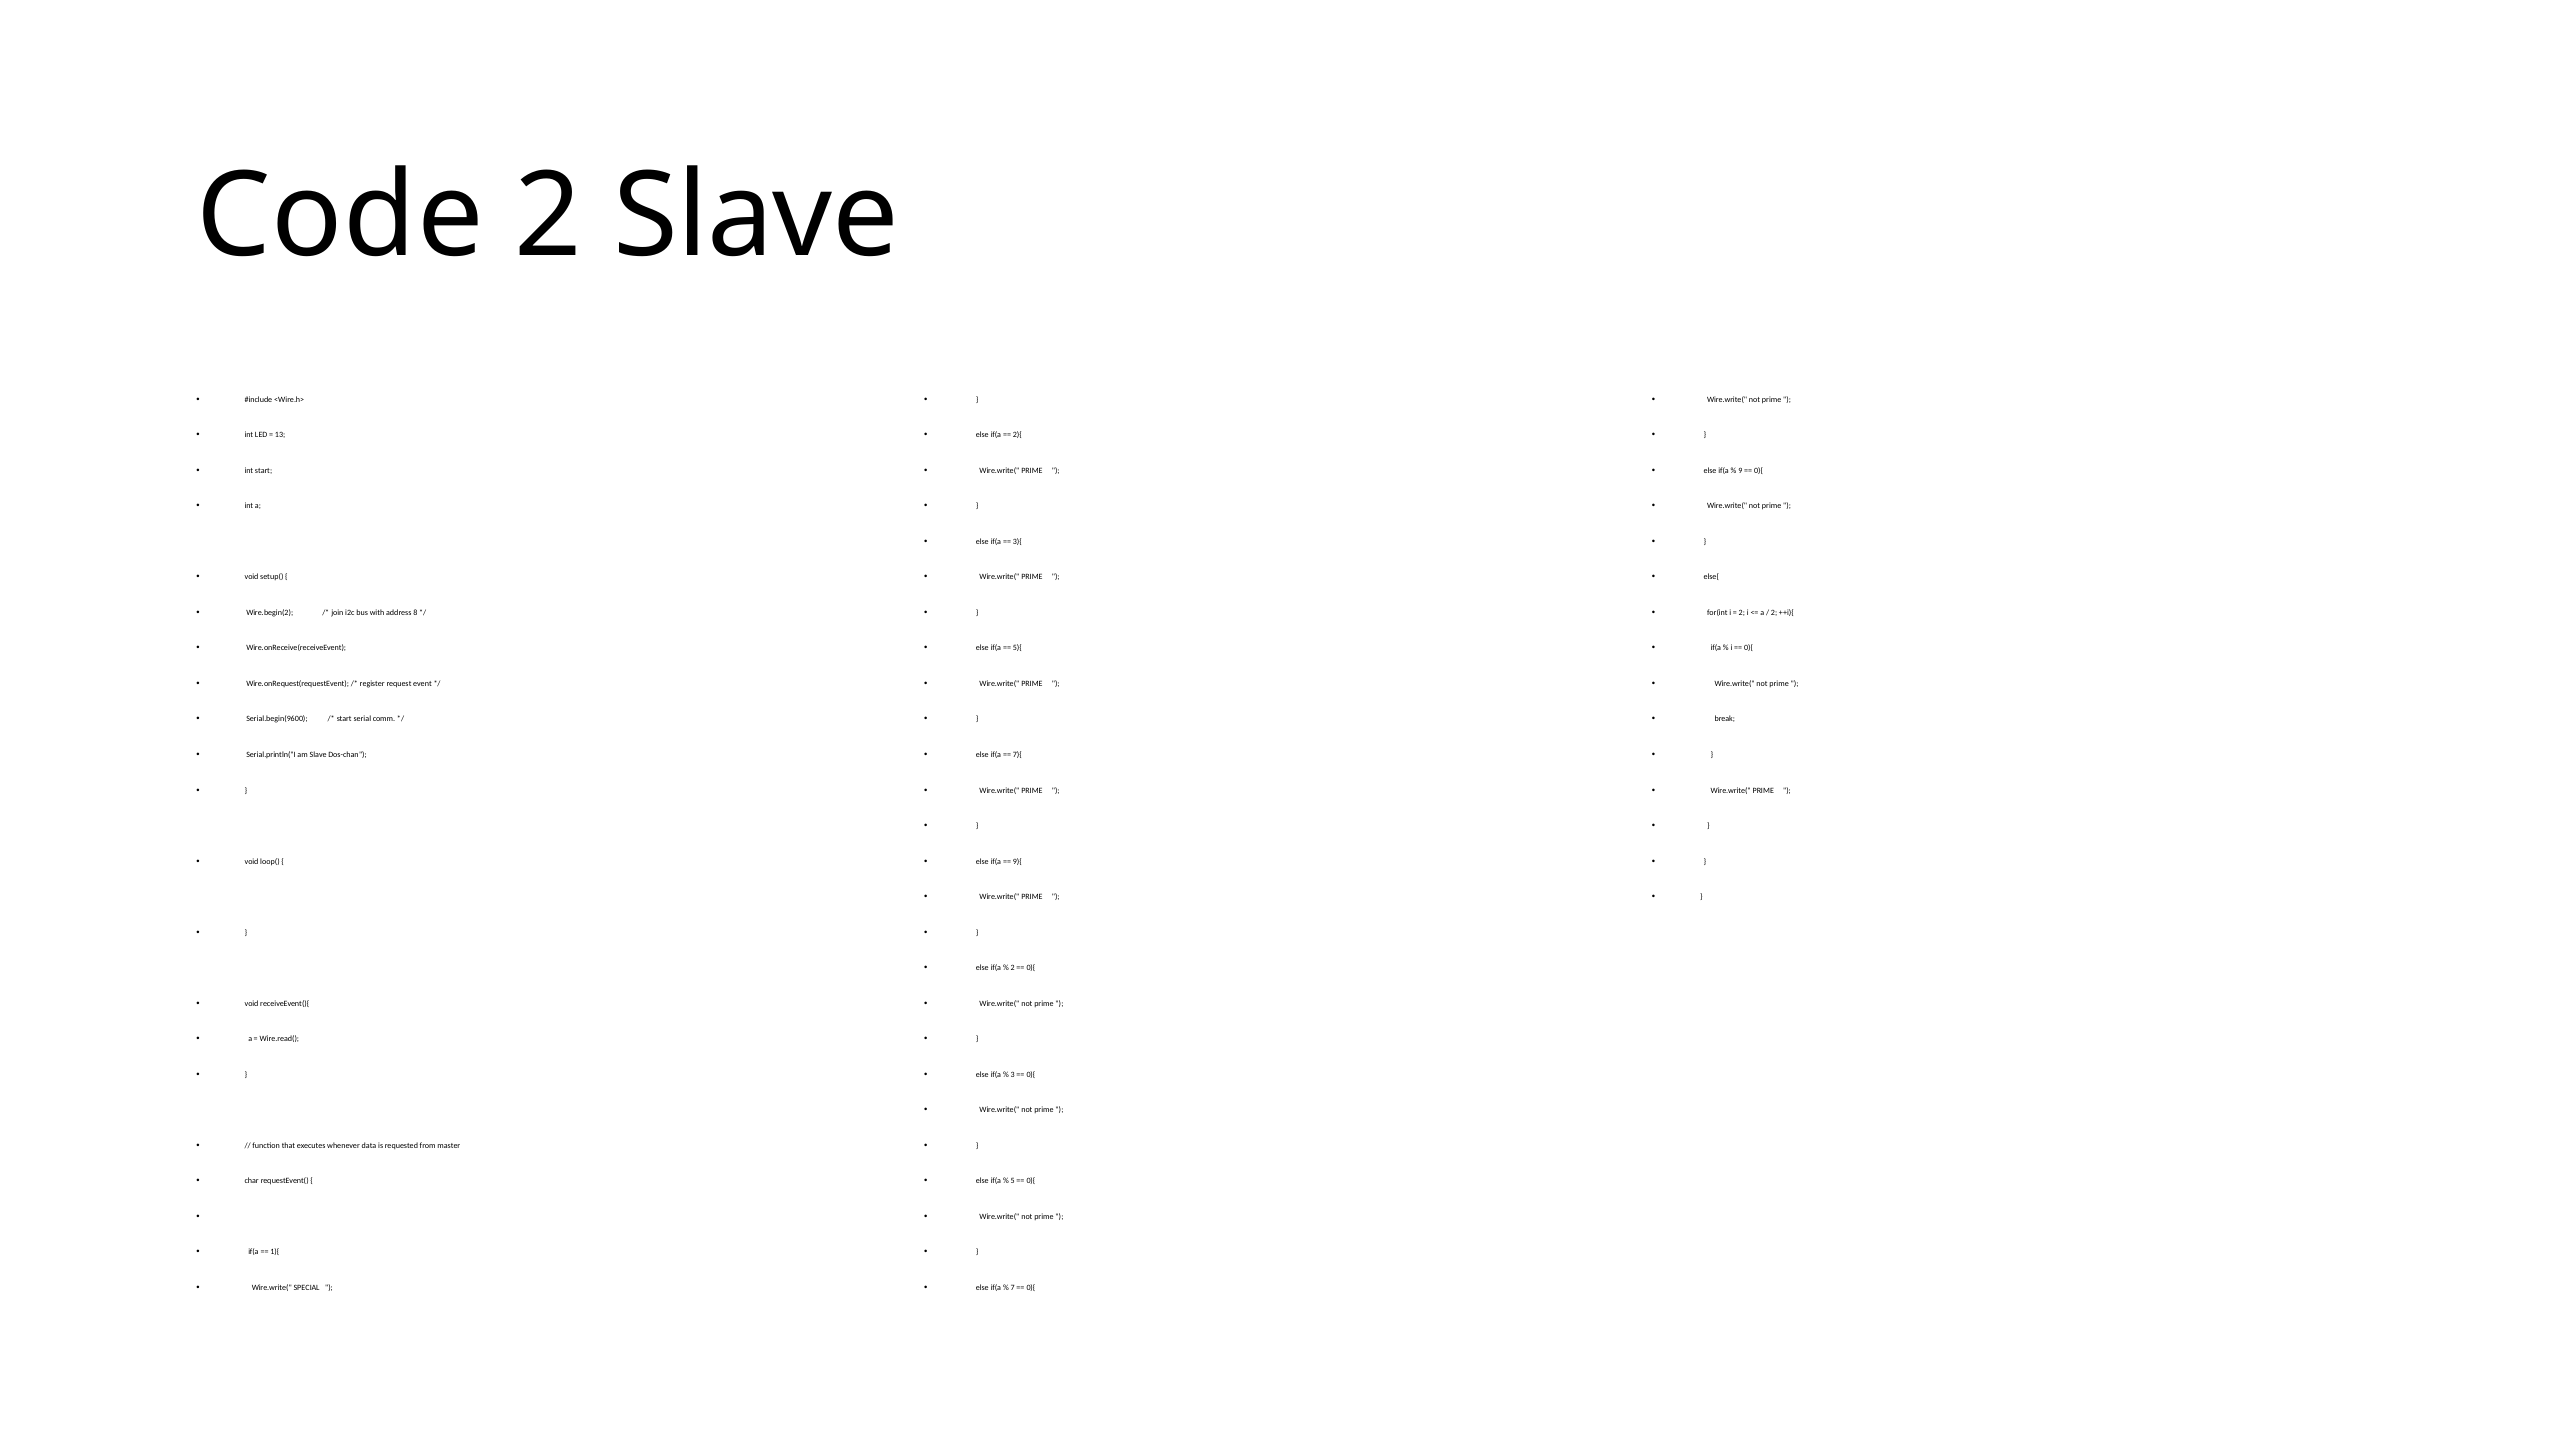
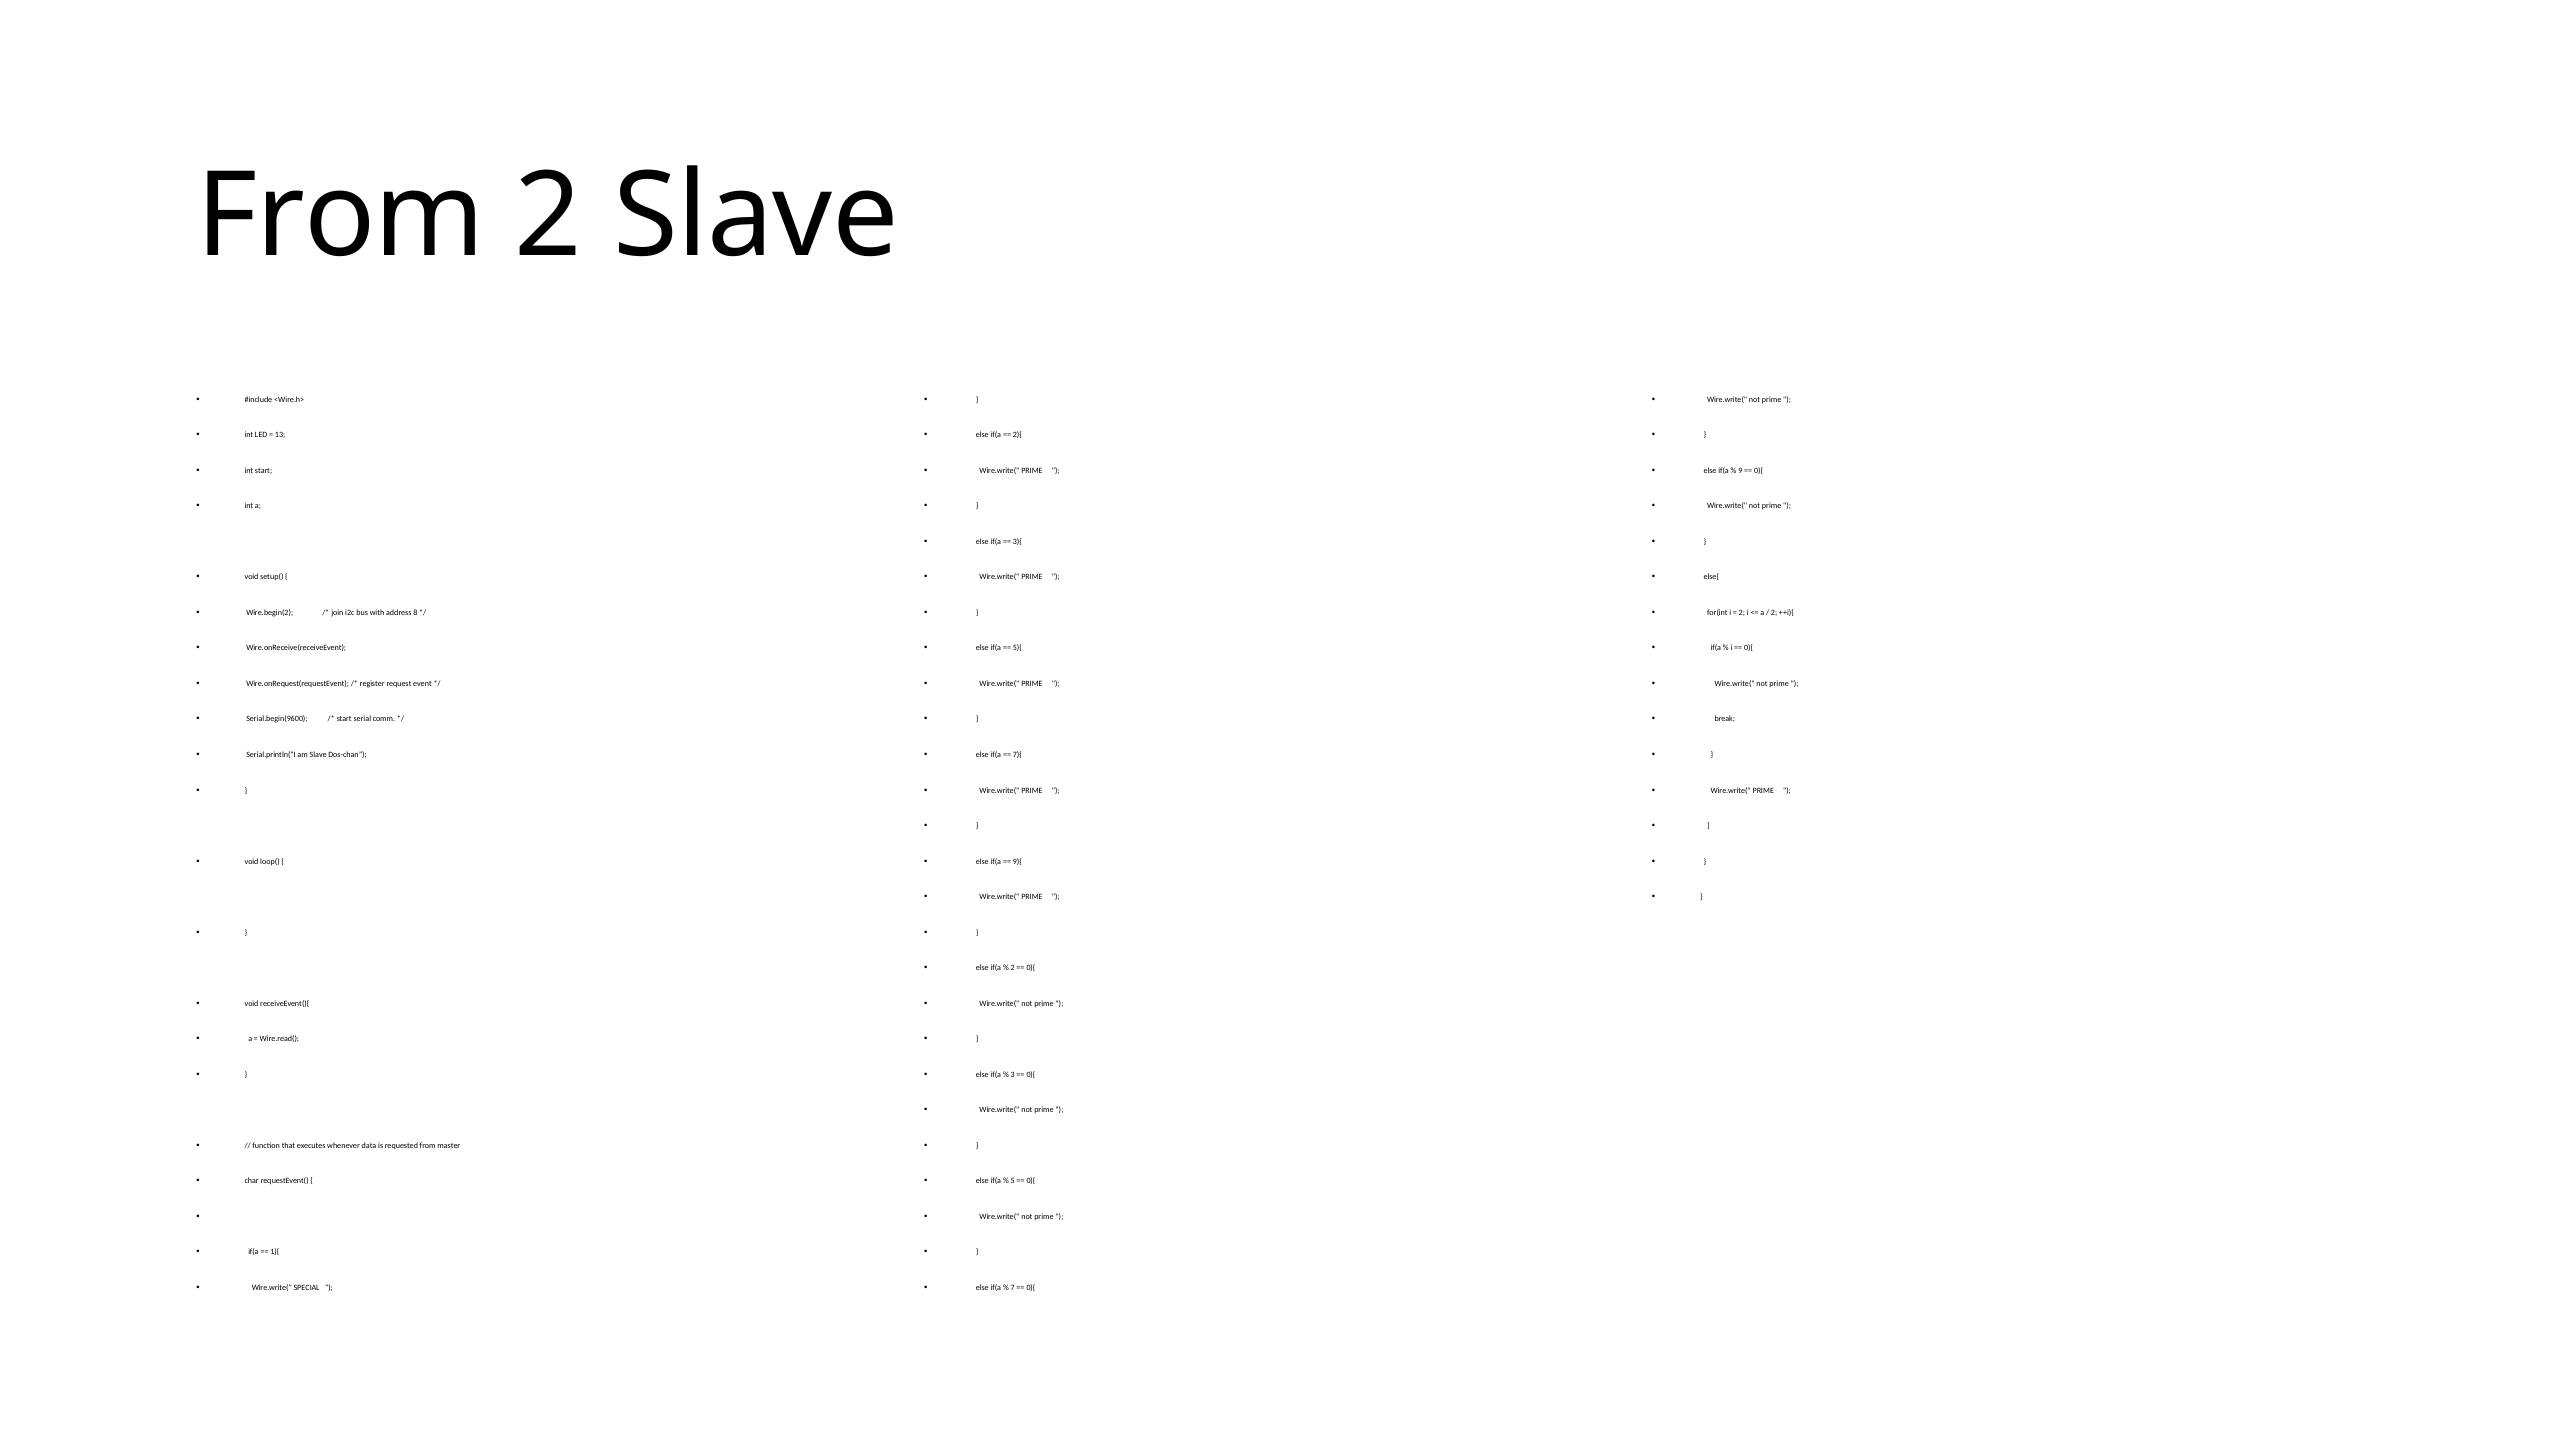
Code: Code -> From (341, 216)
